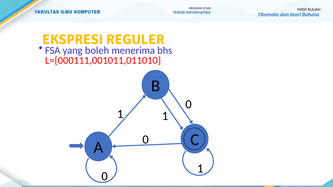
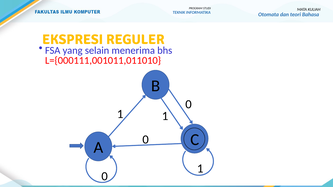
boleh: boleh -> selain (97, 51)
